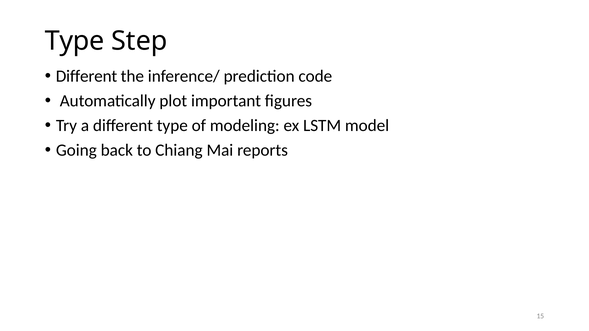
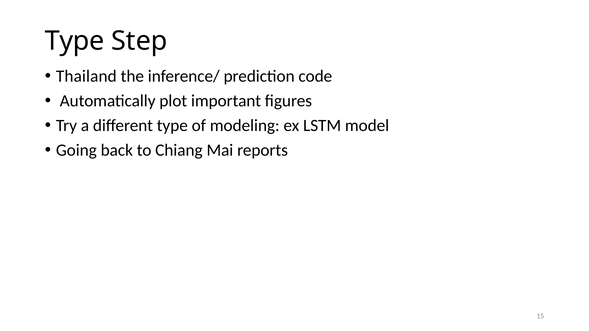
Different: Different -> Thailand (86, 76)
